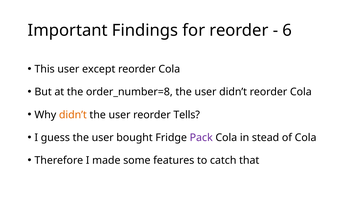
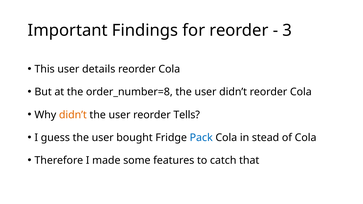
6: 6 -> 3 (287, 30)
except: except -> details (99, 69)
Pack colour: purple -> blue (201, 138)
